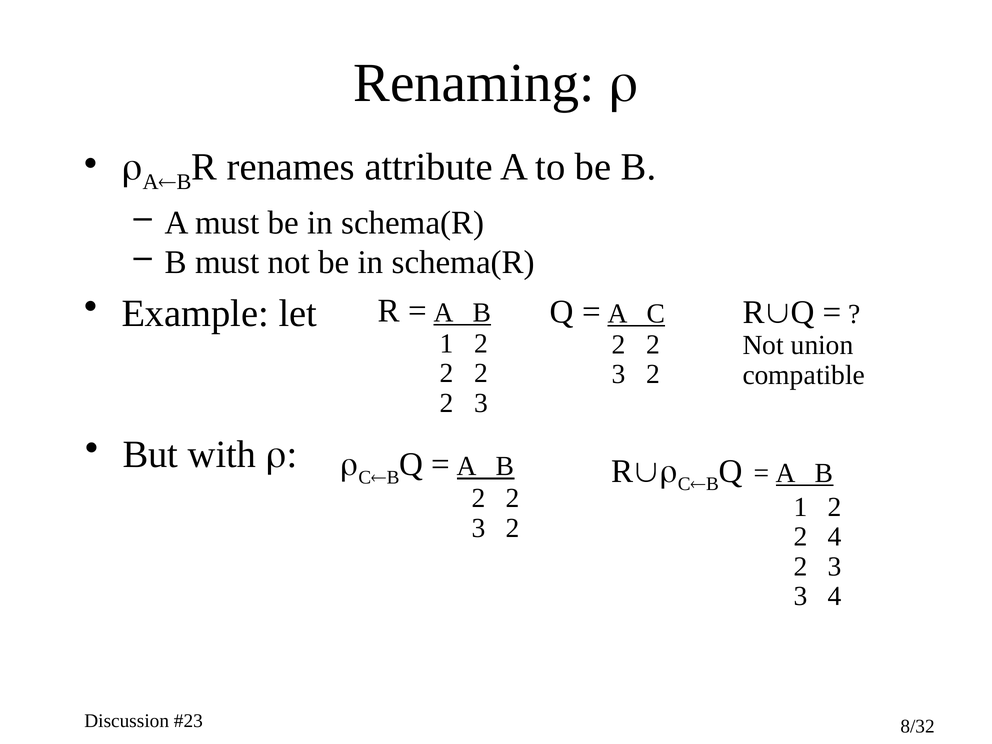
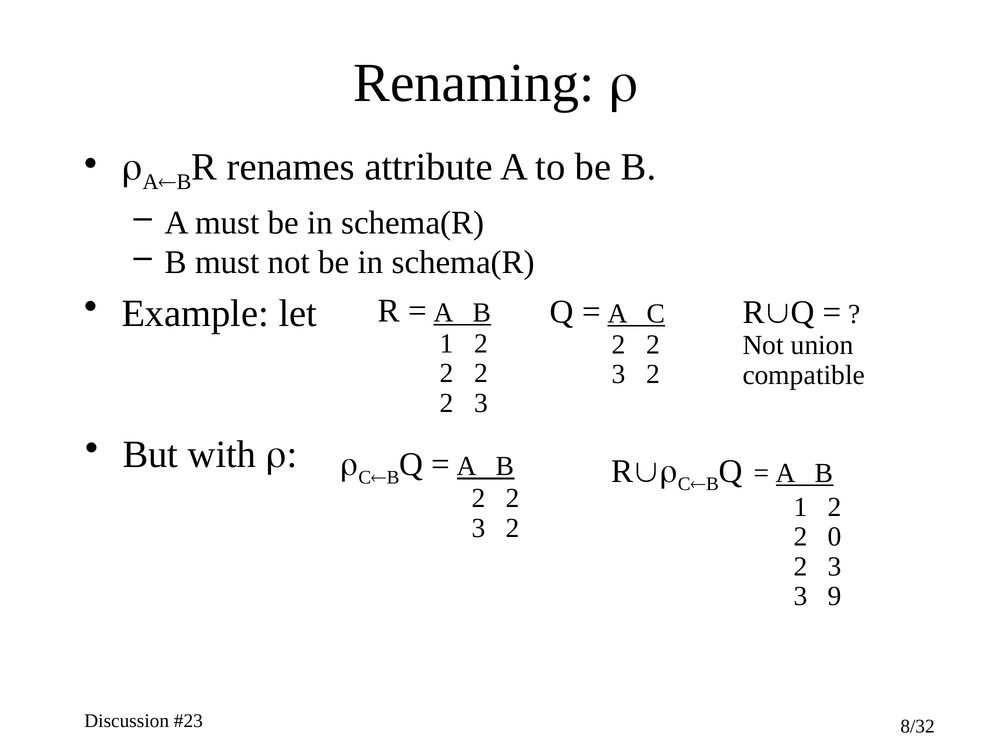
2 4: 4 -> 0 (835, 537)
3 4: 4 -> 9 (835, 596)
